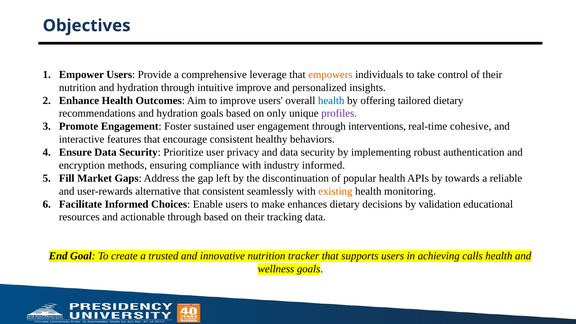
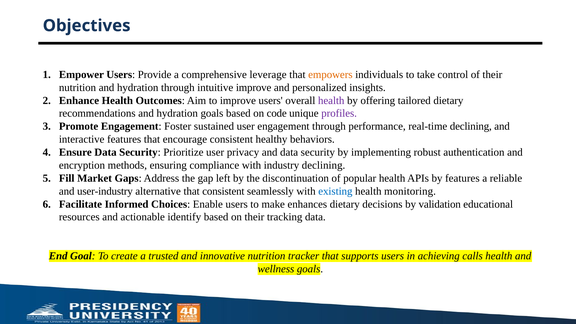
health colour: blue -> purple (331, 100)
only: only -> code (277, 113)
interventions: interventions -> performance (377, 126)
real-time cohesive: cohesive -> declining (471, 126)
industry informed: informed -> declining (324, 165)
by towards: towards -> features (462, 178)
user-rewards: user-rewards -> user-industry (105, 191)
existing colour: orange -> blue (335, 191)
actionable through: through -> identify (184, 217)
